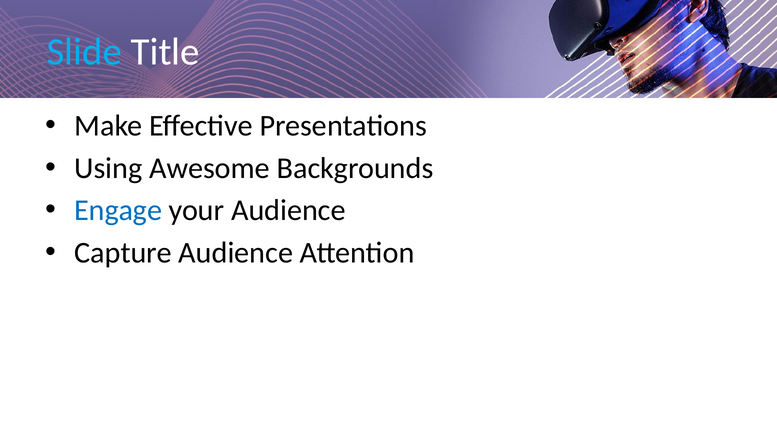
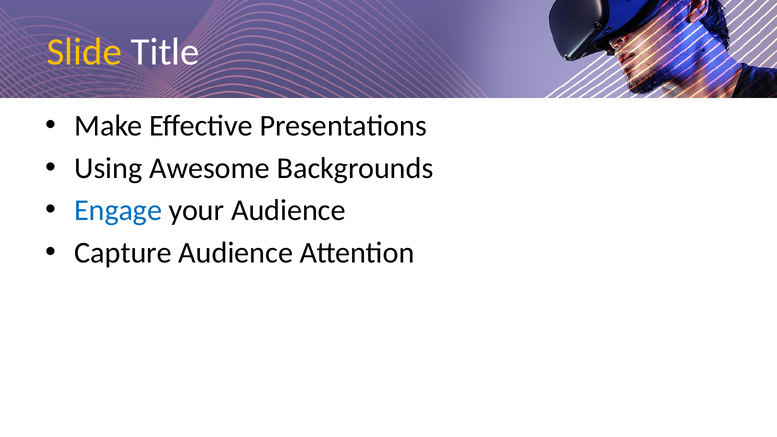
Slide colour: light blue -> yellow (84, 52)
